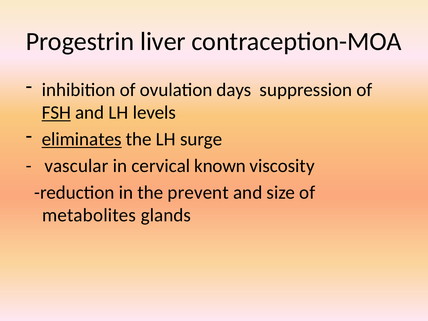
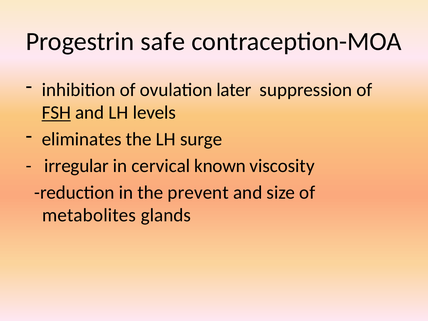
liver: liver -> safe (163, 41)
days: days -> later (234, 90)
eliminates underline: present -> none (82, 139)
vascular: vascular -> irregular (77, 166)
